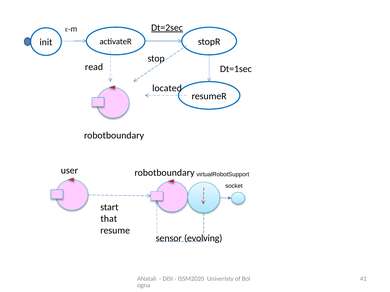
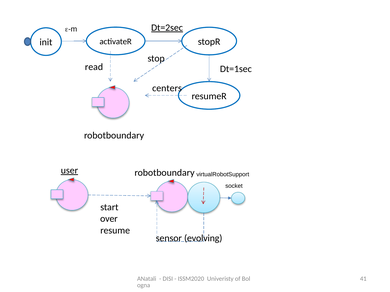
located: located -> centers (167, 88)
user underline: none -> present (69, 171)
that: that -> over (109, 219)
